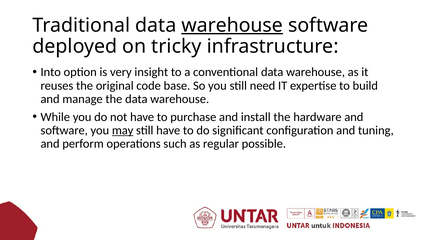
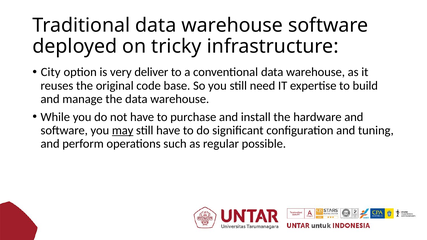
warehouse underline: present -> none (232, 25)
Into: Into -> City (51, 72)
insight: insight -> deliver (151, 72)
